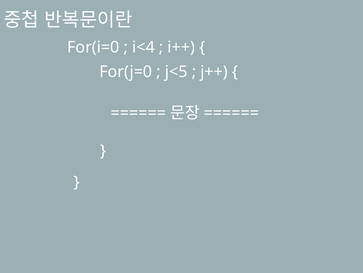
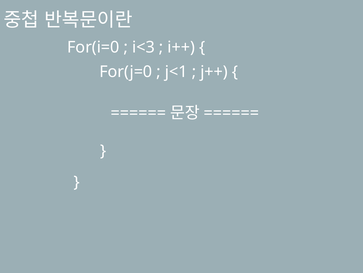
i<4: i<4 -> i<3 (143, 47)
j<5: j<5 -> j<1 (176, 72)
